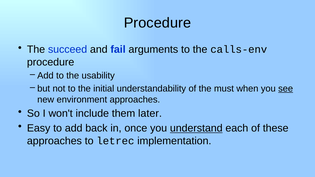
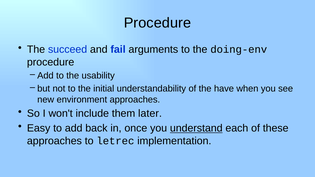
calls-env: calls-env -> doing-env (239, 50)
must: must -> have (224, 89)
see underline: present -> none (286, 89)
